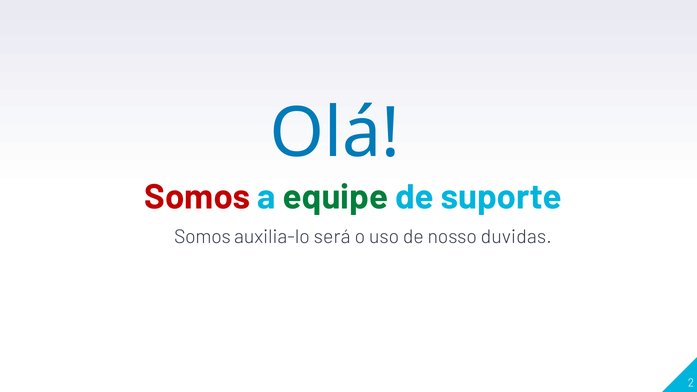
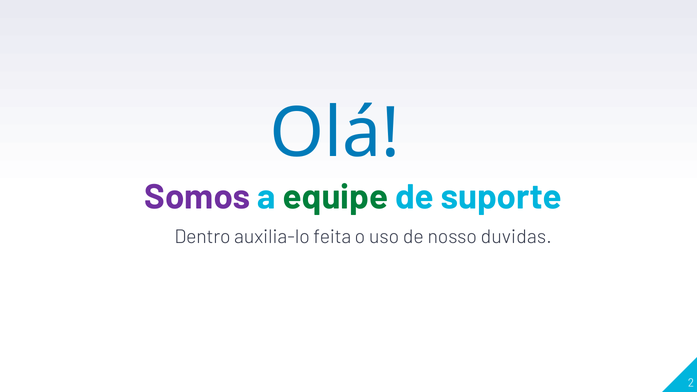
Somos colour: red -> purple (197, 197)
Somos: Somos -> Dentro (202, 237)
será: será -> feita (332, 237)
